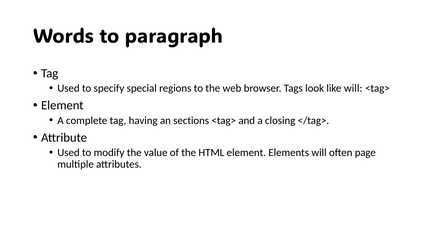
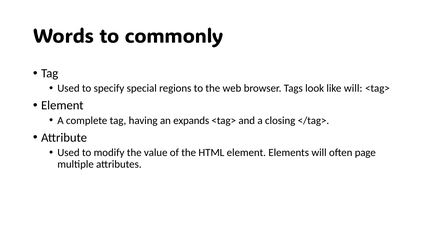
paragraph: paragraph -> commonly (174, 36)
sections: sections -> expands (191, 120)
